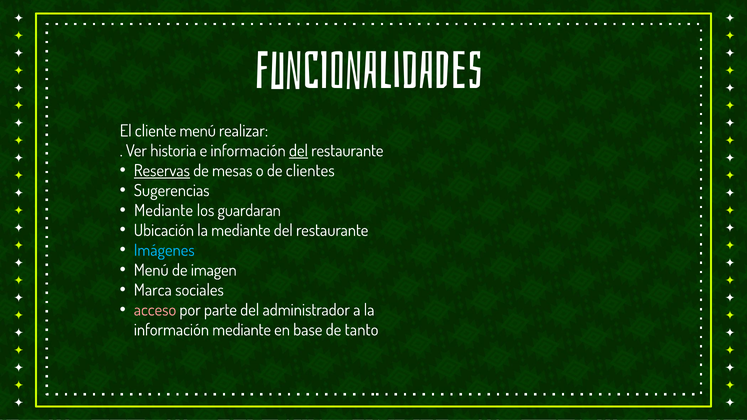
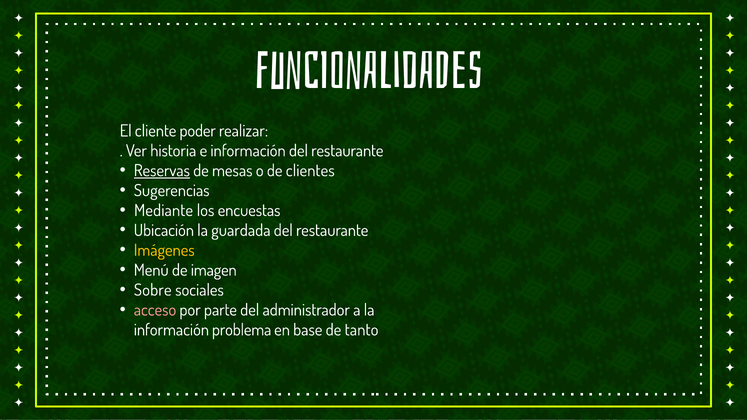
cliente menú: menú -> poder (198, 131)
del underline: present -> none (298, 151)
guardaran: guardaran -> encuestas (249, 211)
la mediante: mediante -> guardada (241, 231)
Imágenes colour: light blue -> yellow (164, 250)
Marca: Marca -> Sobre (153, 290)
información mediante: mediante -> problema (242, 330)
